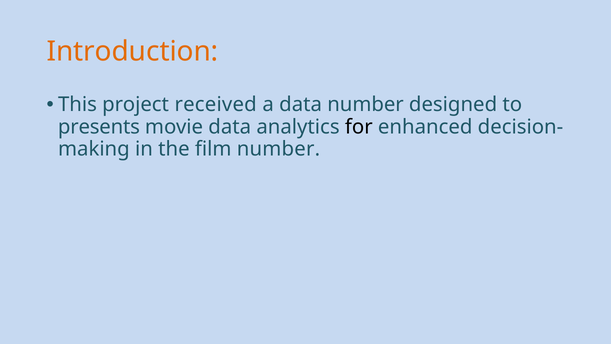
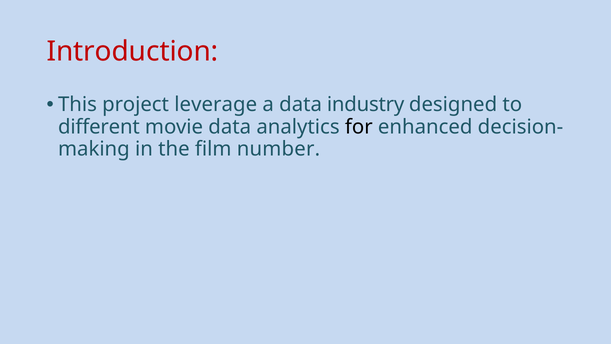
Introduction colour: orange -> red (133, 51)
received: received -> leverage (216, 105)
data number: number -> industry (366, 105)
presents: presents -> different (99, 127)
